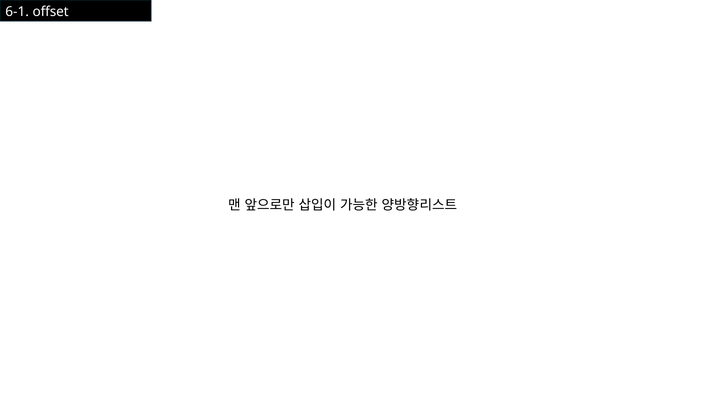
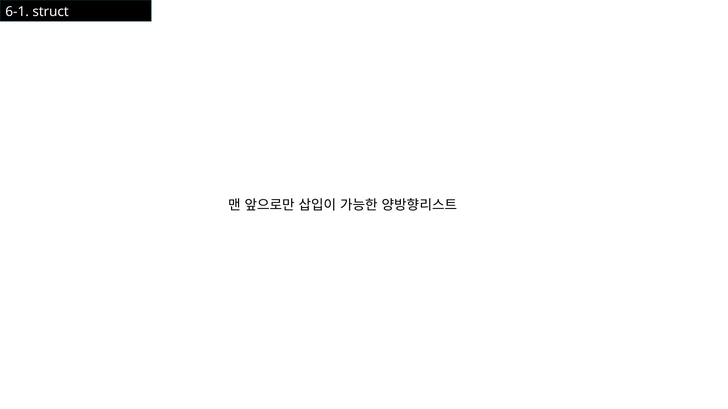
offset: offset -> struct (51, 12)
